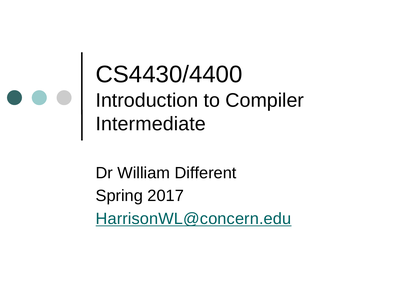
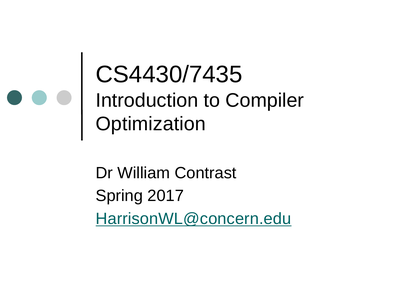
CS4430/4400: CS4430/4400 -> CS4430/7435 (169, 75)
Intermediate: Intermediate -> Optimization (151, 124)
Different: Different -> Contrast (206, 173)
